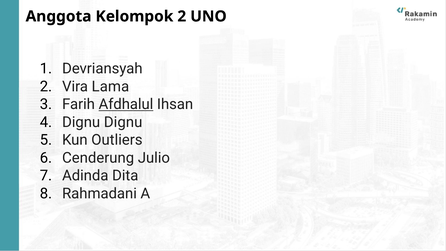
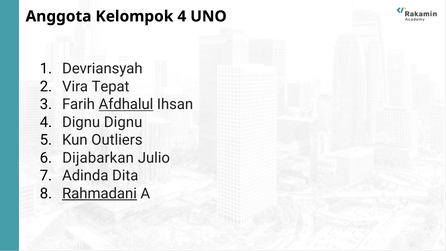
Kelompok 2: 2 -> 4 (182, 16)
Lama: Lama -> Tepat (111, 86)
Cenderung: Cenderung -> Dijabarkan (98, 158)
Rahmadani underline: none -> present (99, 193)
